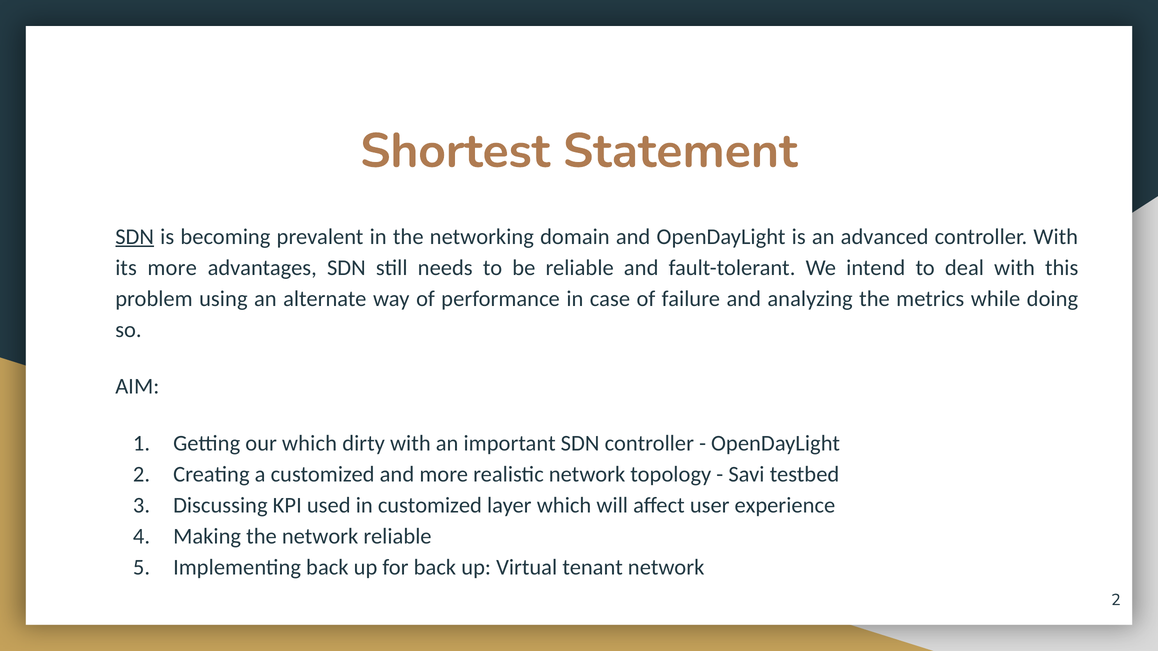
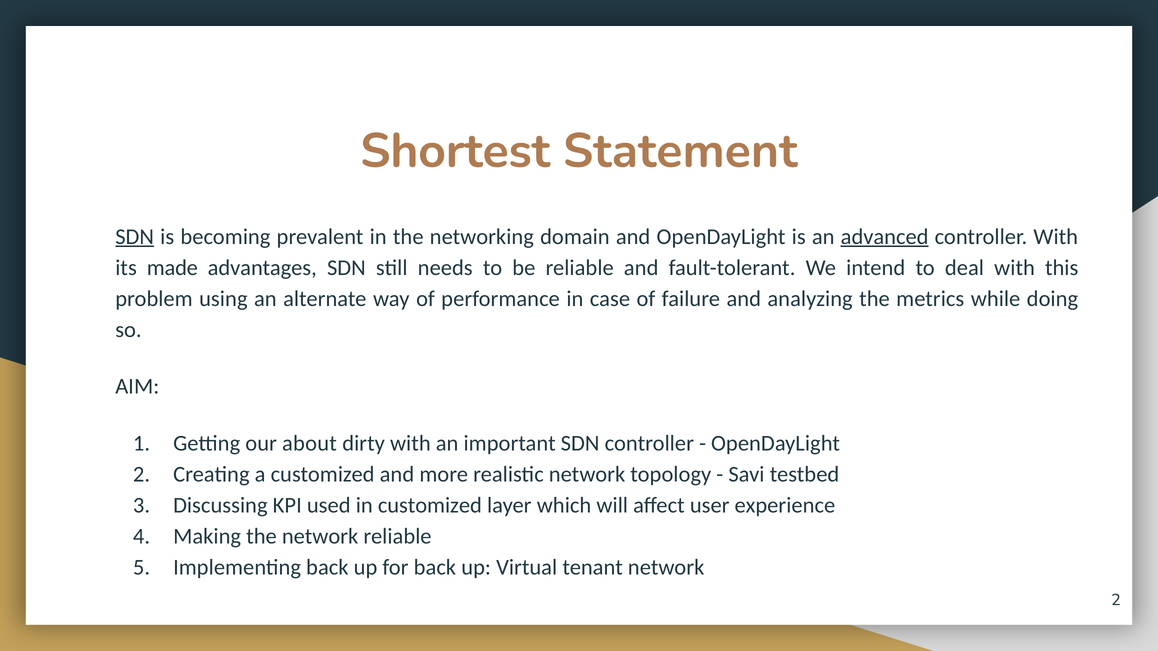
advanced underline: none -> present (885, 237)
its more: more -> made (172, 268)
our which: which -> about (309, 443)
